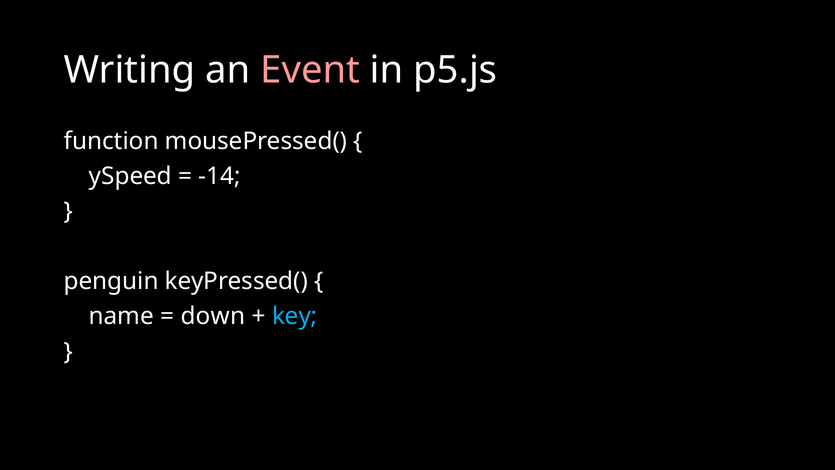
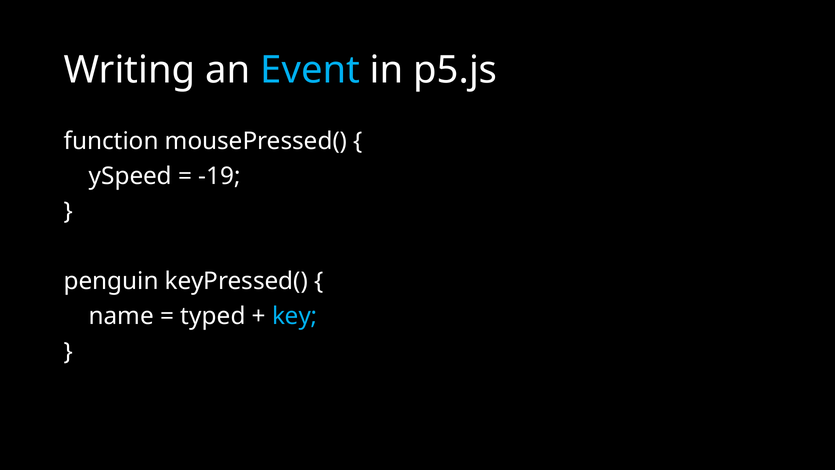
Event colour: pink -> light blue (310, 70)
-14: -14 -> -19 (220, 176)
down: down -> typed (213, 316)
